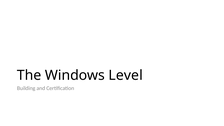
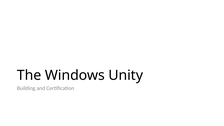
Level: Level -> Unity (126, 75)
